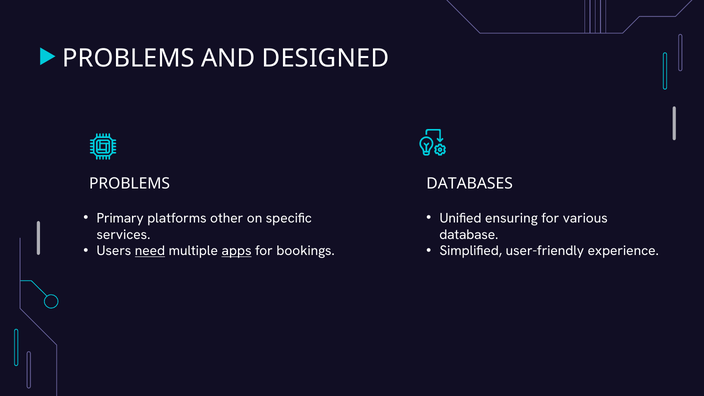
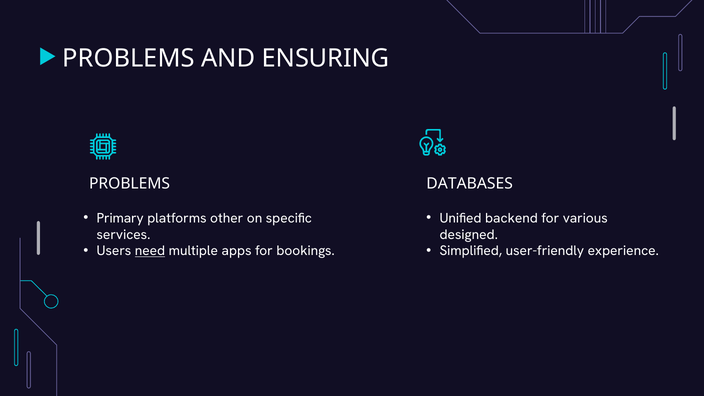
DESIGNED: DESIGNED -> ENSURING (326, 58)
ensuring: ensuring -> backend (511, 218)
database: database -> designed (469, 235)
apps underline: present -> none (237, 251)
